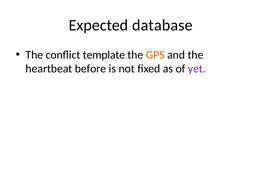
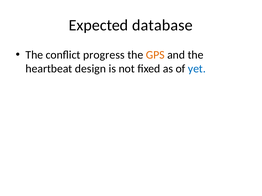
template: template -> progress (104, 55)
before: before -> design (90, 69)
yet colour: purple -> blue (197, 69)
